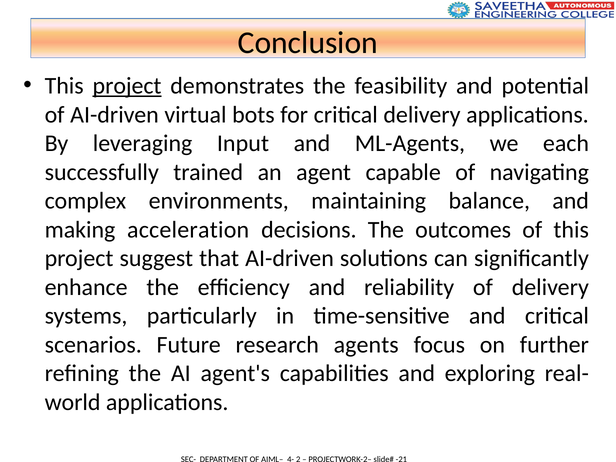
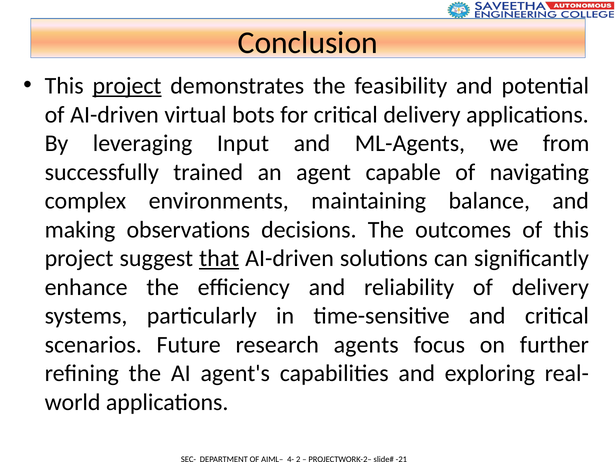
each: each -> from (566, 143)
acceleration: acceleration -> observations (188, 230)
that underline: none -> present (219, 258)
